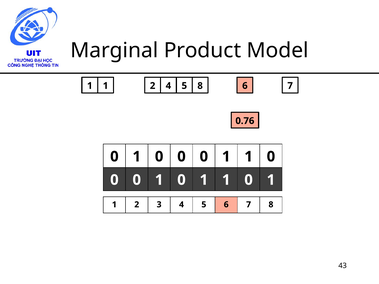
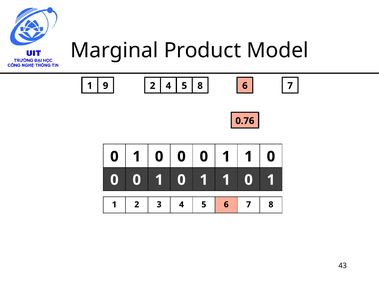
1: 1 -> 9 (106, 86)
